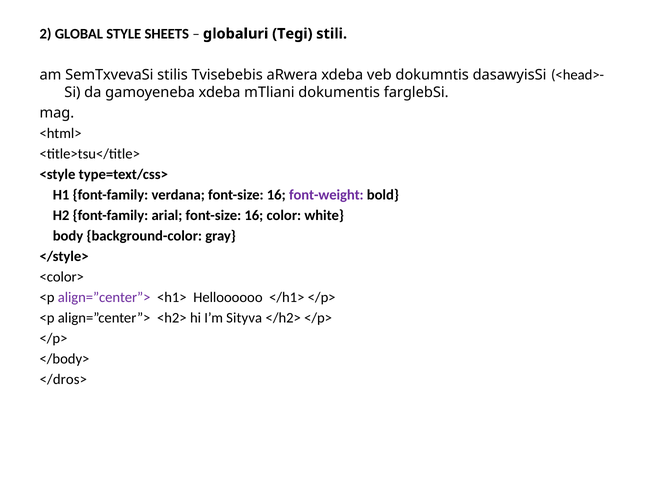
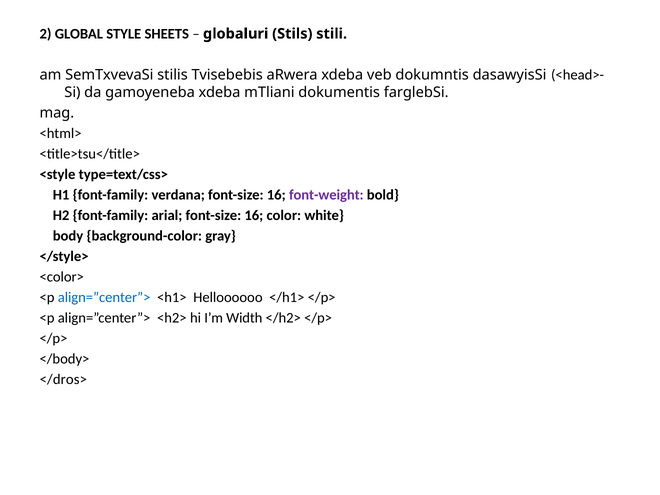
Tegi: Tegi -> Stils (292, 34)
align=”center”> colour: purple -> blue (104, 297)
Sityva: Sityva -> Width (244, 318)
